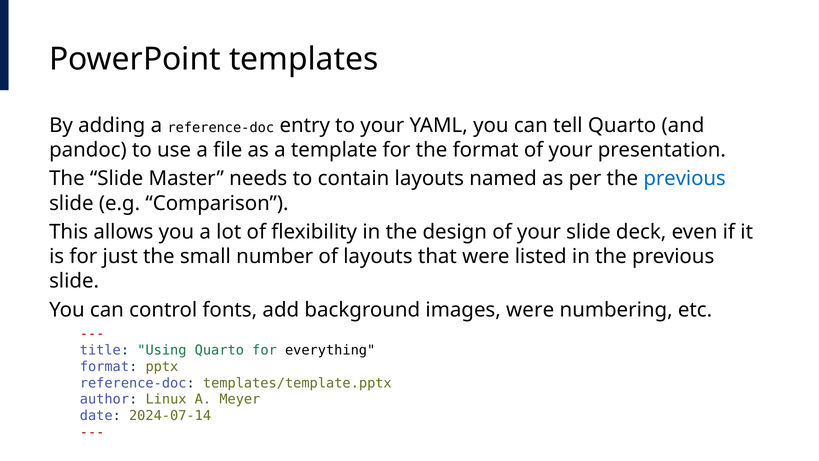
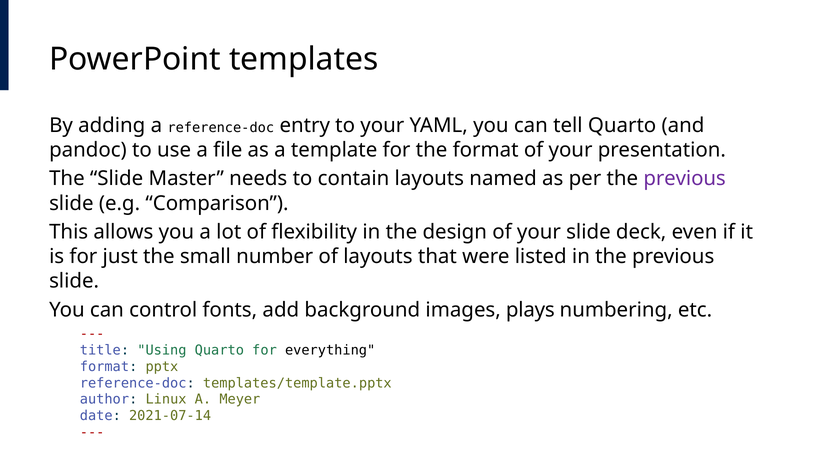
previous colour: blue -> purple (685, 179)
images were: were -> plays (530, 310)
2024-07-14: 2024-07-14 -> 2021-07-14 (170, 416)
